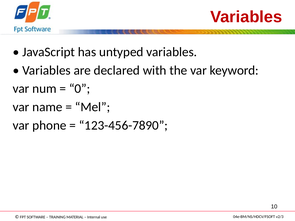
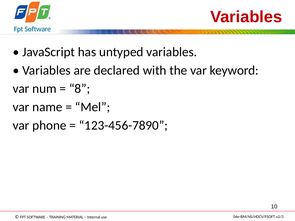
0: 0 -> 8 (80, 89)
